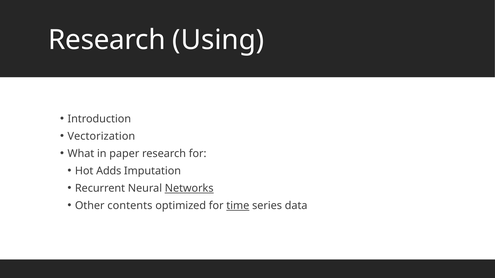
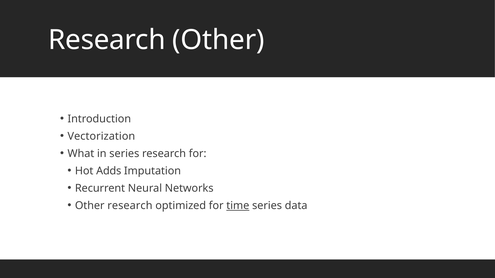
Research Using: Using -> Other (218, 40)
in paper: paper -> series (124, 154)
Networks underline: present -> none (189, 189)
Other contents: contents -> research (130, 206)
